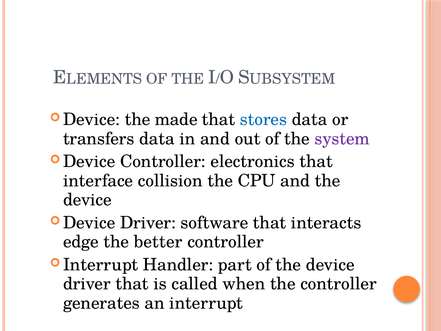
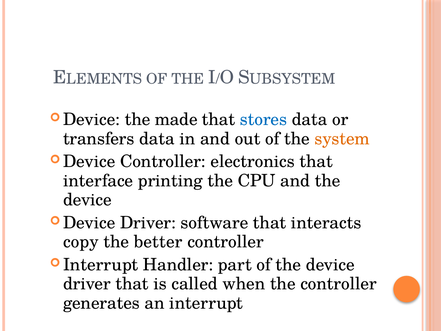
system colour: purple -> orange (342, 139)
collision: collision -> printing (170, 181)
edge: edge -> copy (81, 242)
